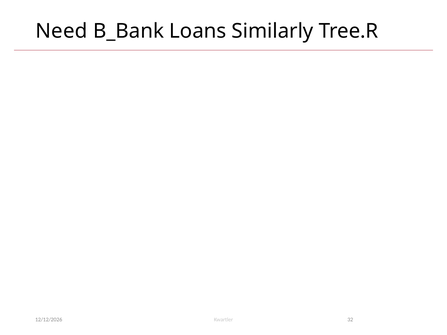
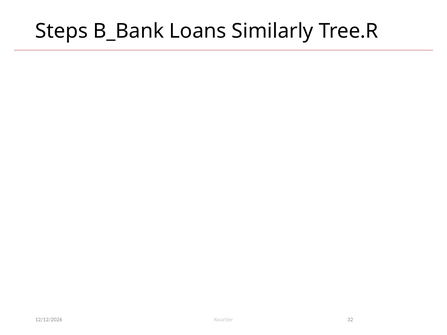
Need: Need -> Steps (62, 31)
